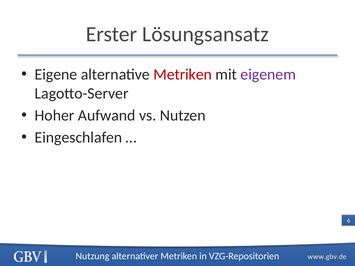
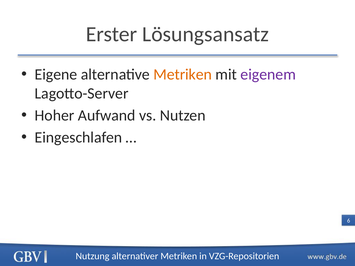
Metriken colour: red -> orange (183, 74)
